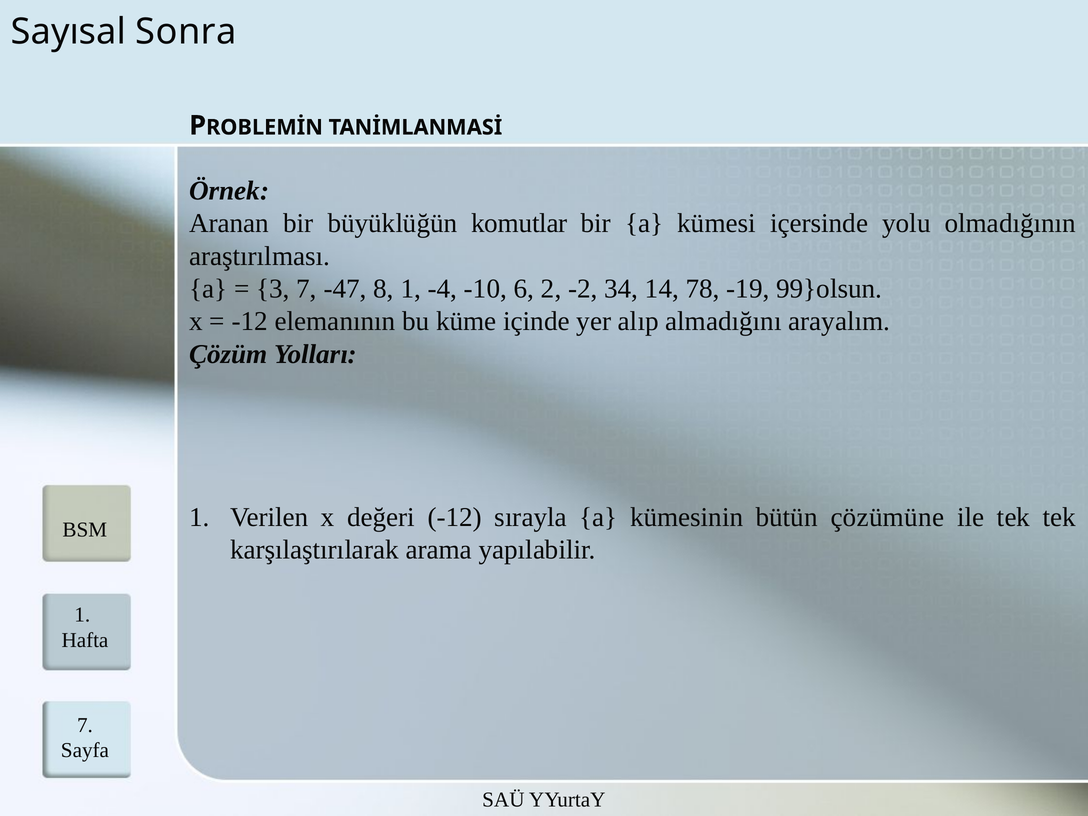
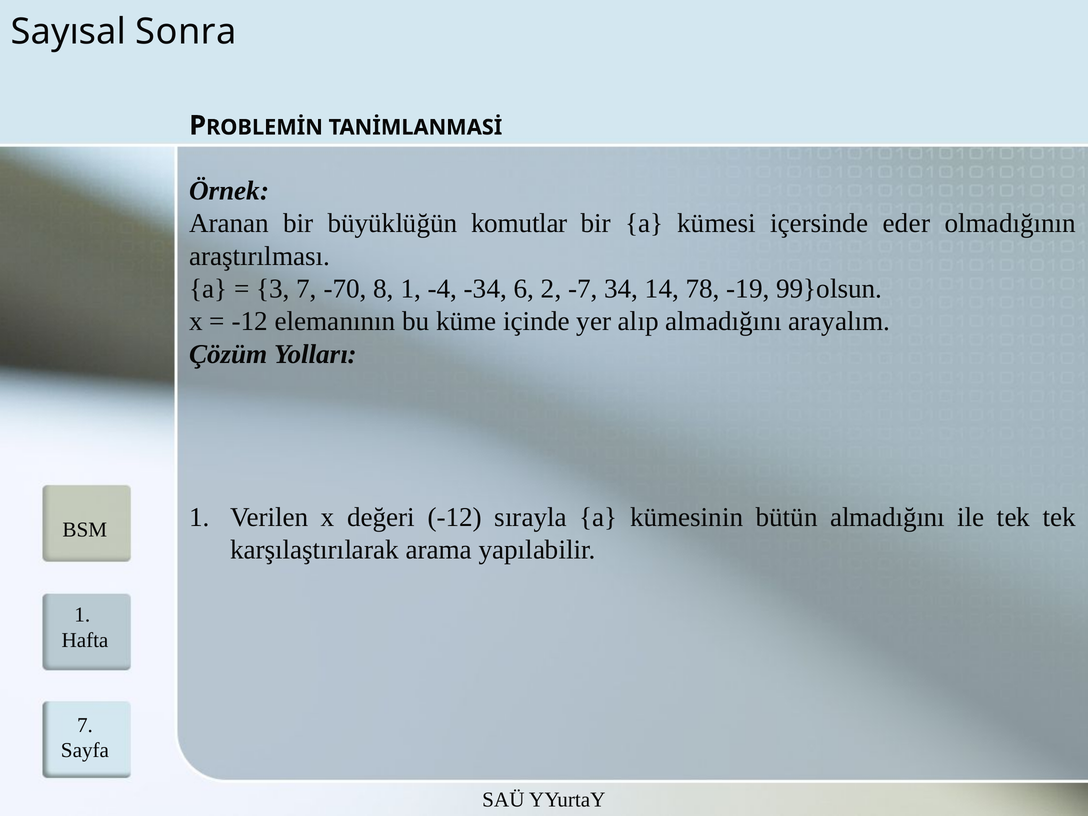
yolu: yolu -> eder (906, 223)
-47: -47 -> -70 (345, 289)
-10: -10 -> -34 (485, 289)
-2: -2 -> -7 (583, 289)
bütün çözümüne: çözümüne -> almadığını (888, 517)
